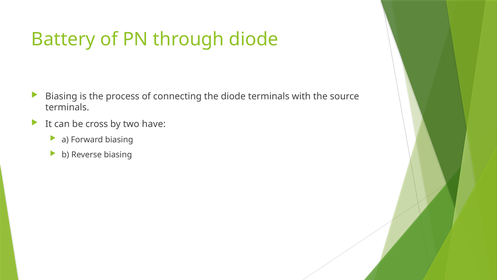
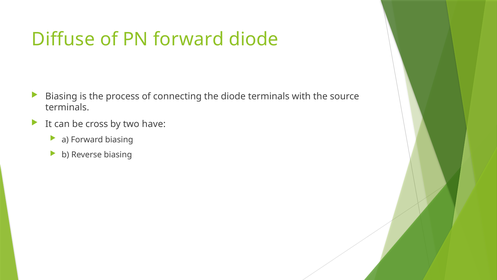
Battery: Battery -> Diffuse (63, 39)
PN through: through -> forward (188, 39)
